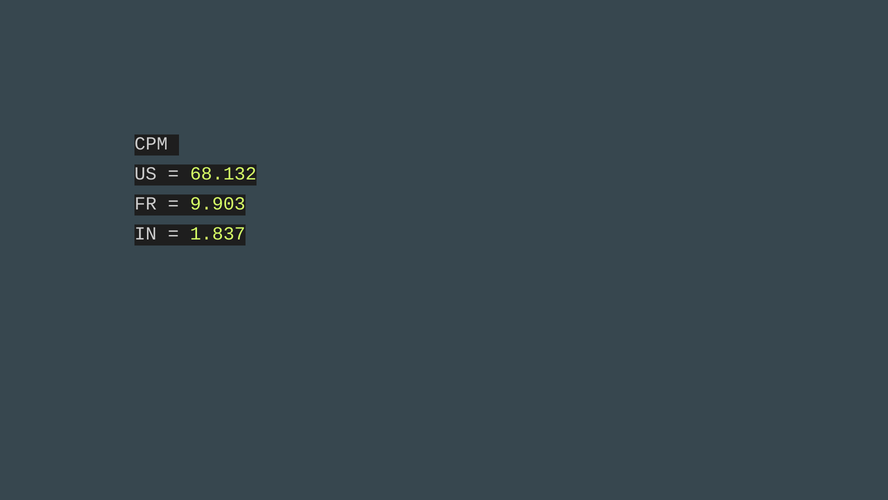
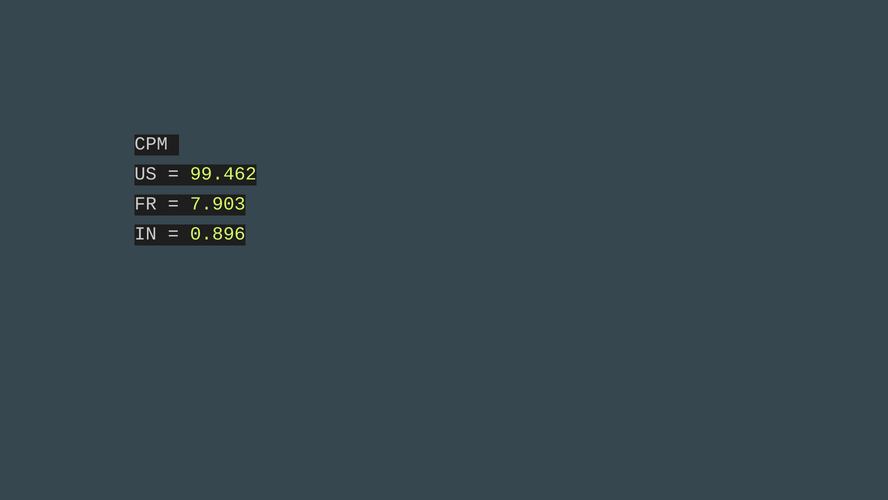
68.132: 68.132 -> 99.462 (223, 174)
9.903: 9.903 -> 7.903 (218, 204)
1.837: 1.837 -> 0.896 (218, 234)
